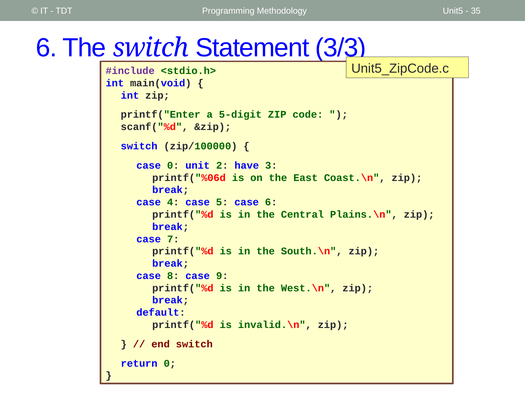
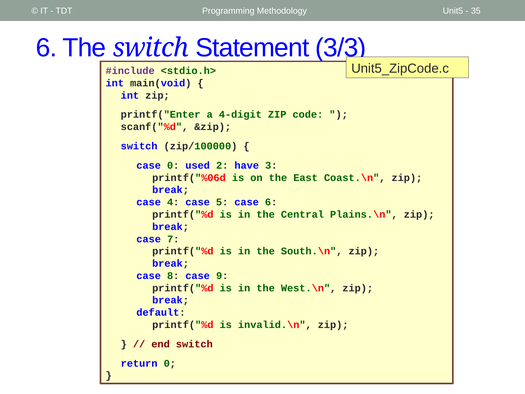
5-digit: 5-digit -> 4-digit (240, 115)
unit: unit -> used (198, 165)
